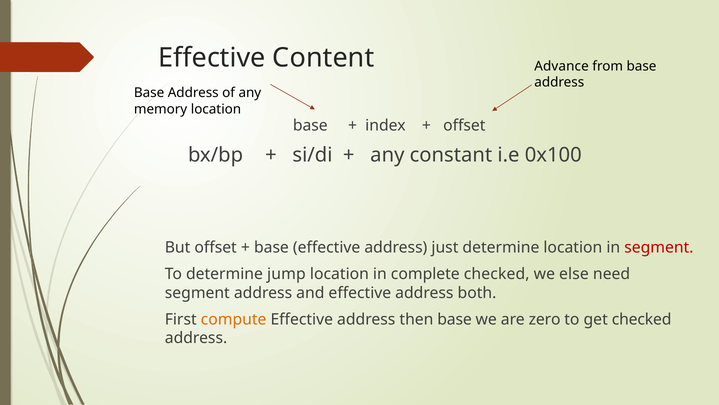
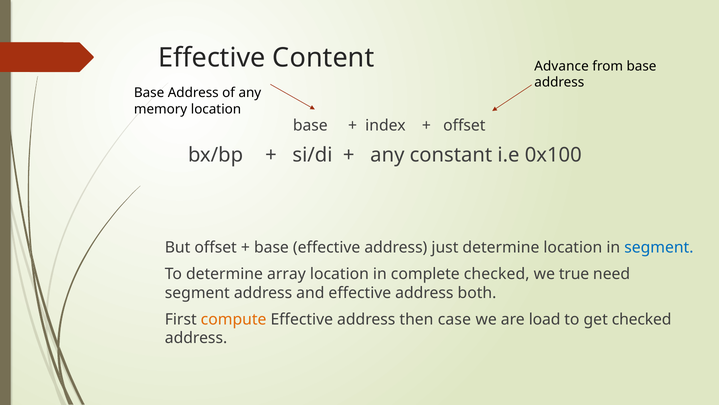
segment colour: red -> blue (659, 247)
jump: jump -> array (286, 274)
else: else -> true (574, 274)
then base: base -> case (454, 319)
zero: zero -> load (545, 319)
